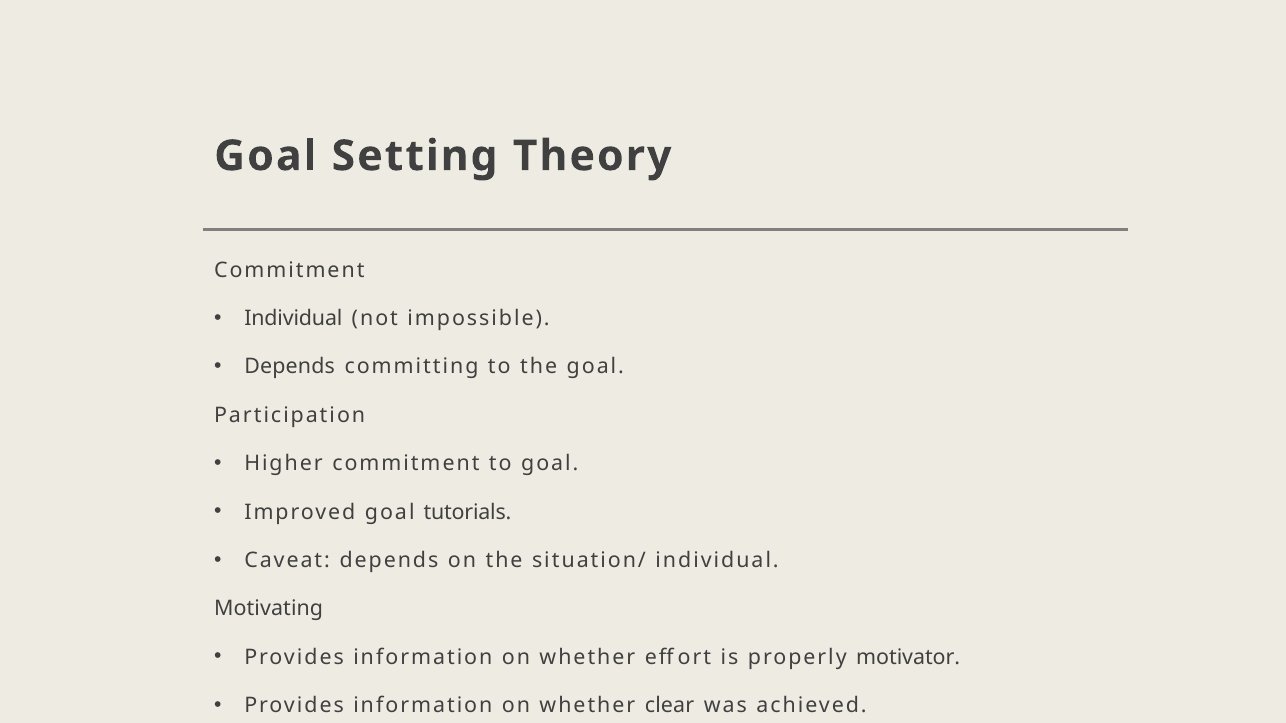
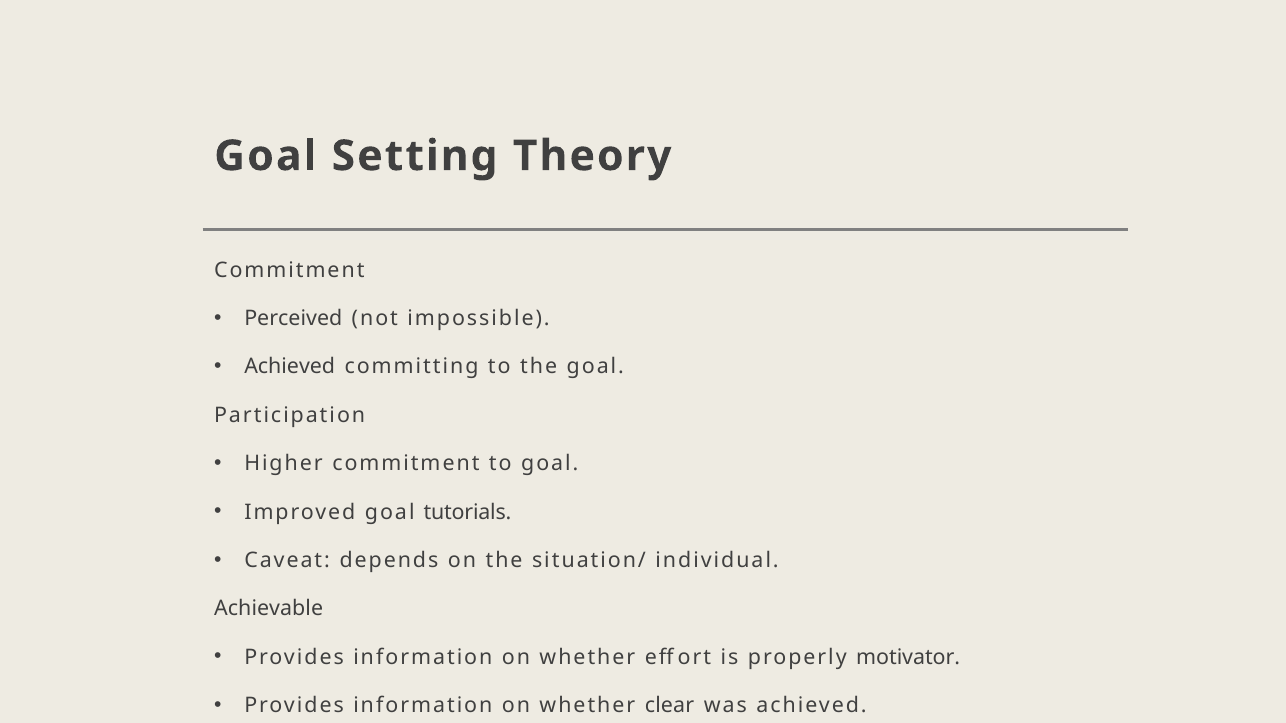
Individual: Individual -> Perceived (293, 319)
Depends: Depends -> Achieved (290, 367)
Motivating: Motivating -> Achievable (269, 609)
